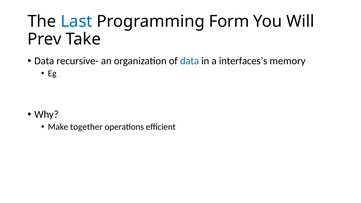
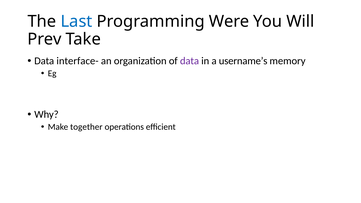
Form: Form -> Were (229, 21)
recursive-: recursive- -> interface- (78, 61)
data colour: blue -> purple (190, 61)
interfaces’s: interfaces’s -> username’s (243, 61)
